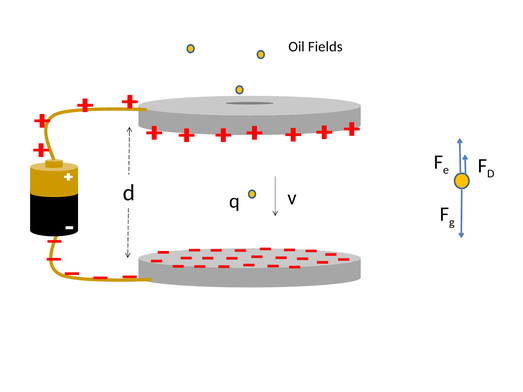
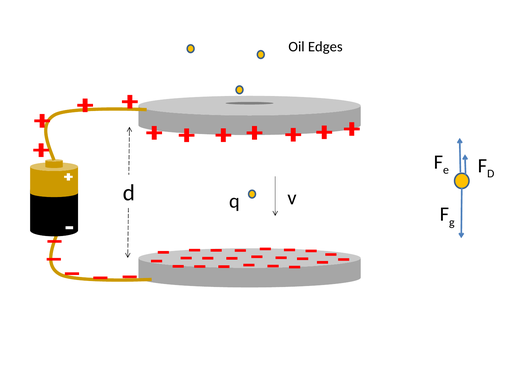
Fields: Fields -> Edges (325, 47)
